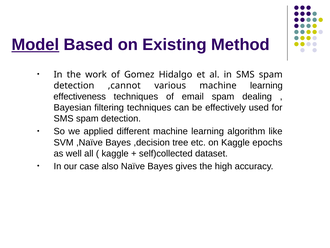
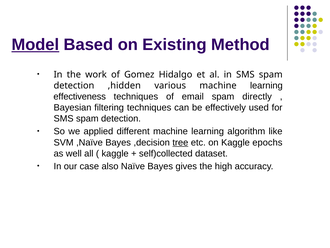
,cannot: ,cannot -> ,hidden (124, 85)
dealing: dealing -> directly (257, 96)
tree underline: none -> present (180, 142)
